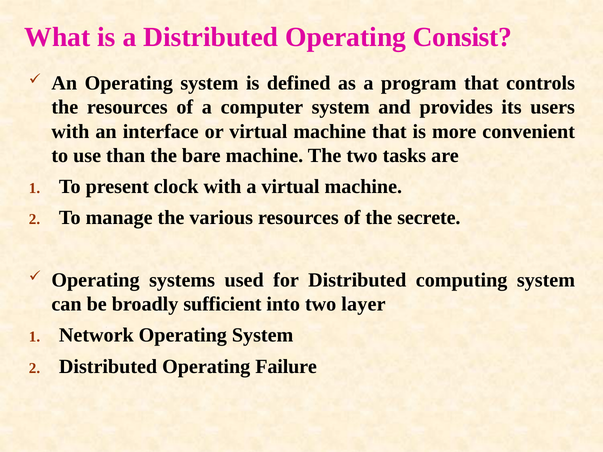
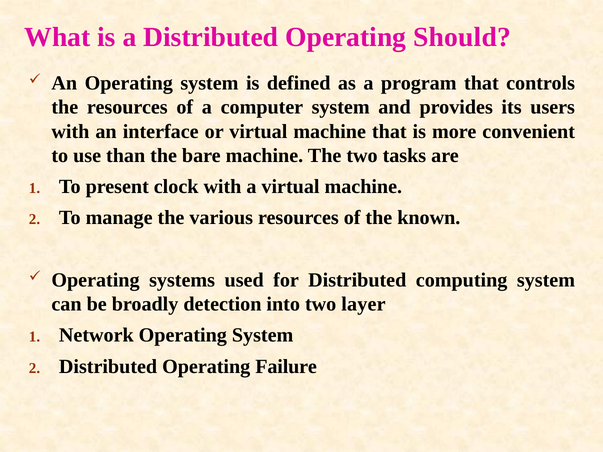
Consist: Consist -> Should (462, 37)
secrete: secrete -> known (429, 218)
sufficient: sufficient -> detection (222, 304)
